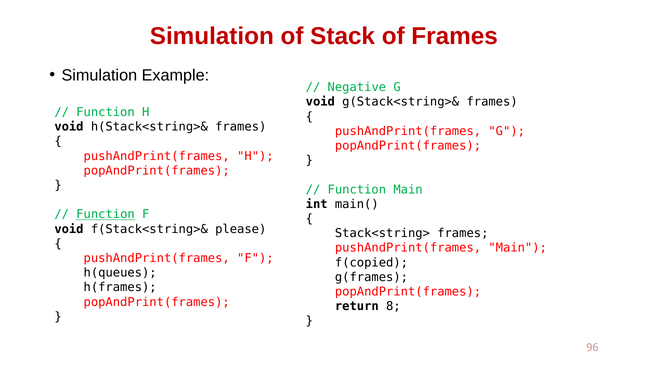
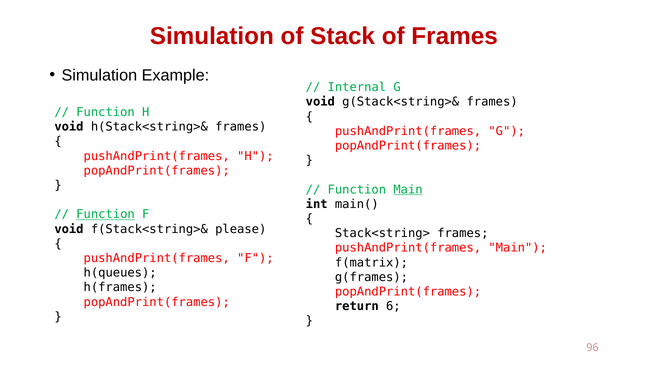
Negative: Negative -> Internal (357, 87)
Main underline: none -> present (408, 189)
f(copied: f(copied -> f(matrix (371, 262)
8: 8 -> 6 (393, 306)
